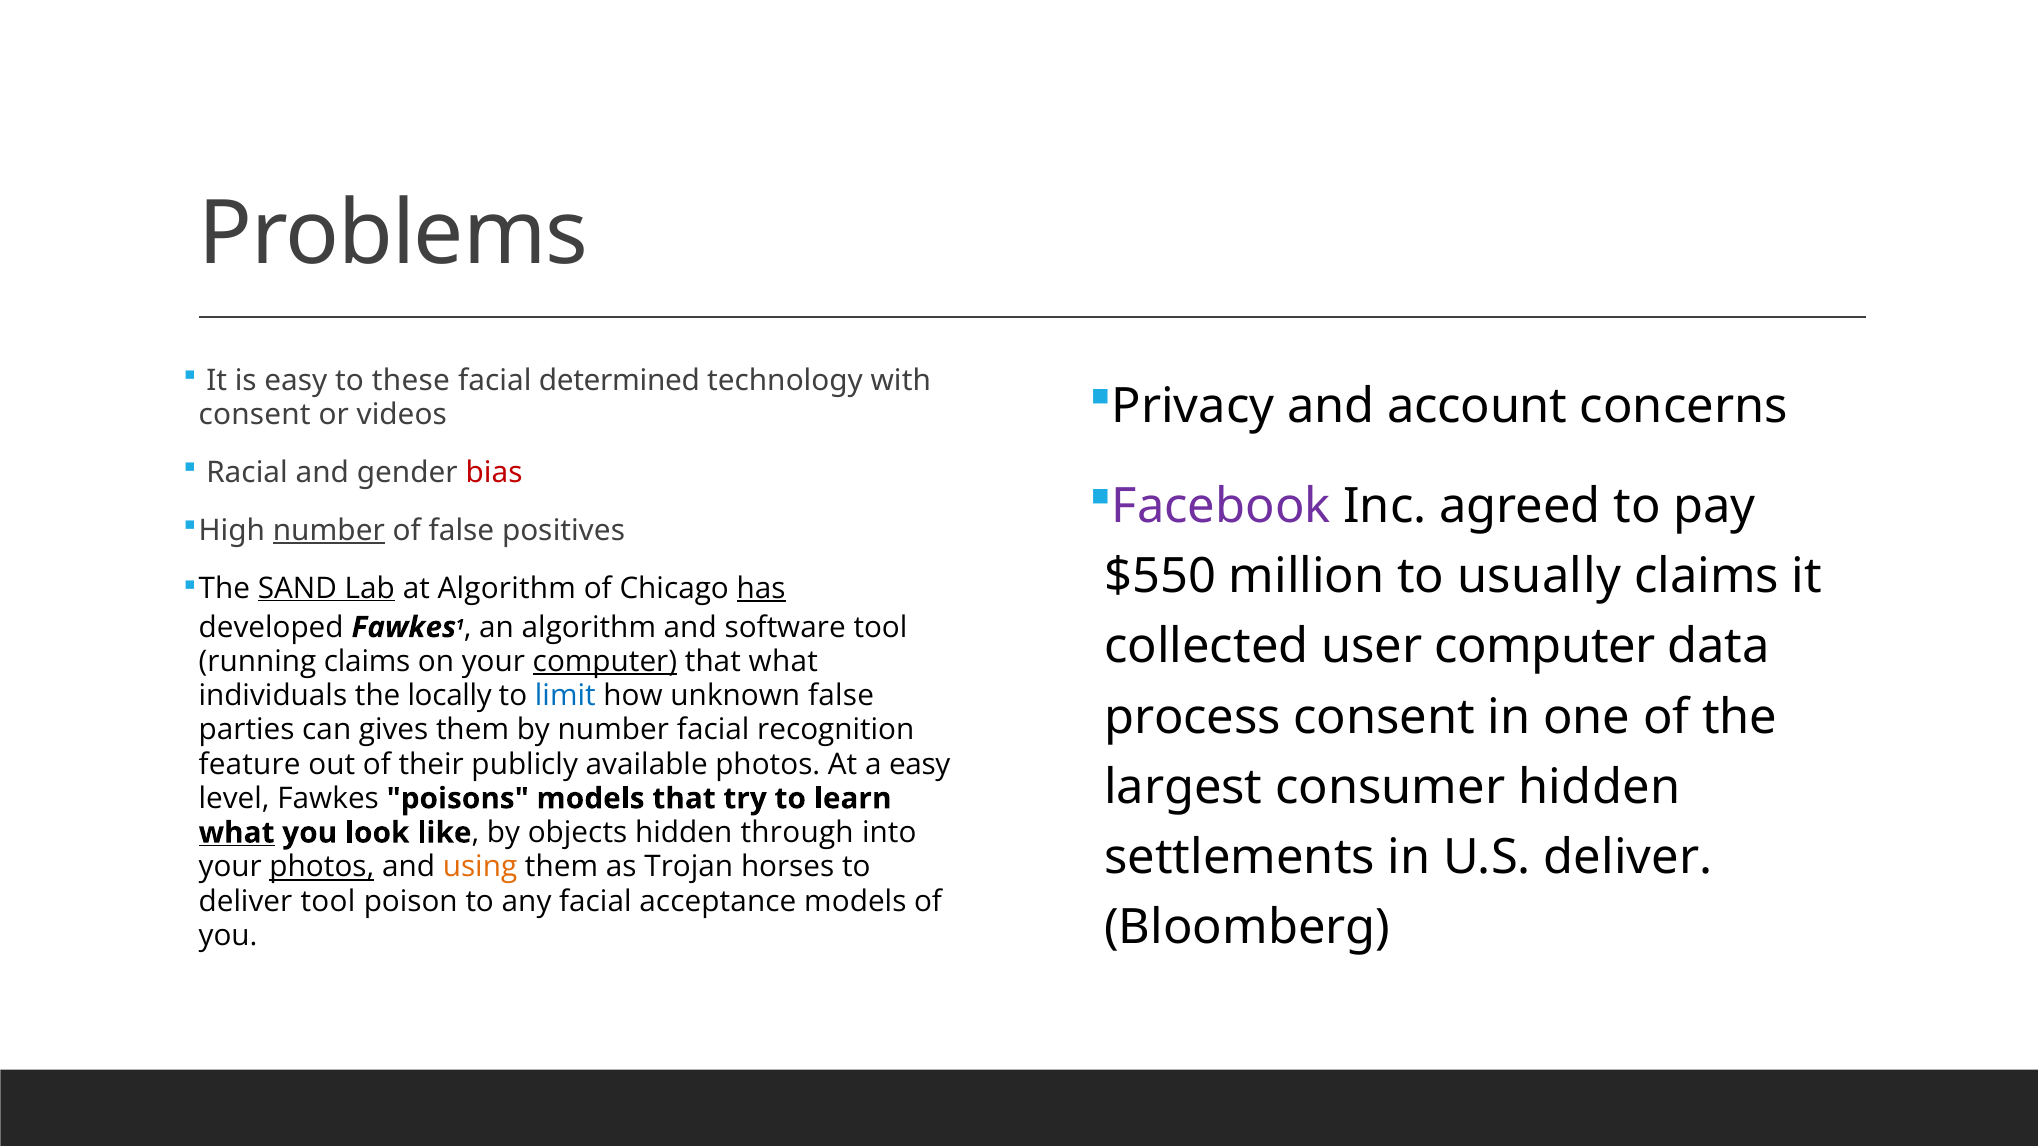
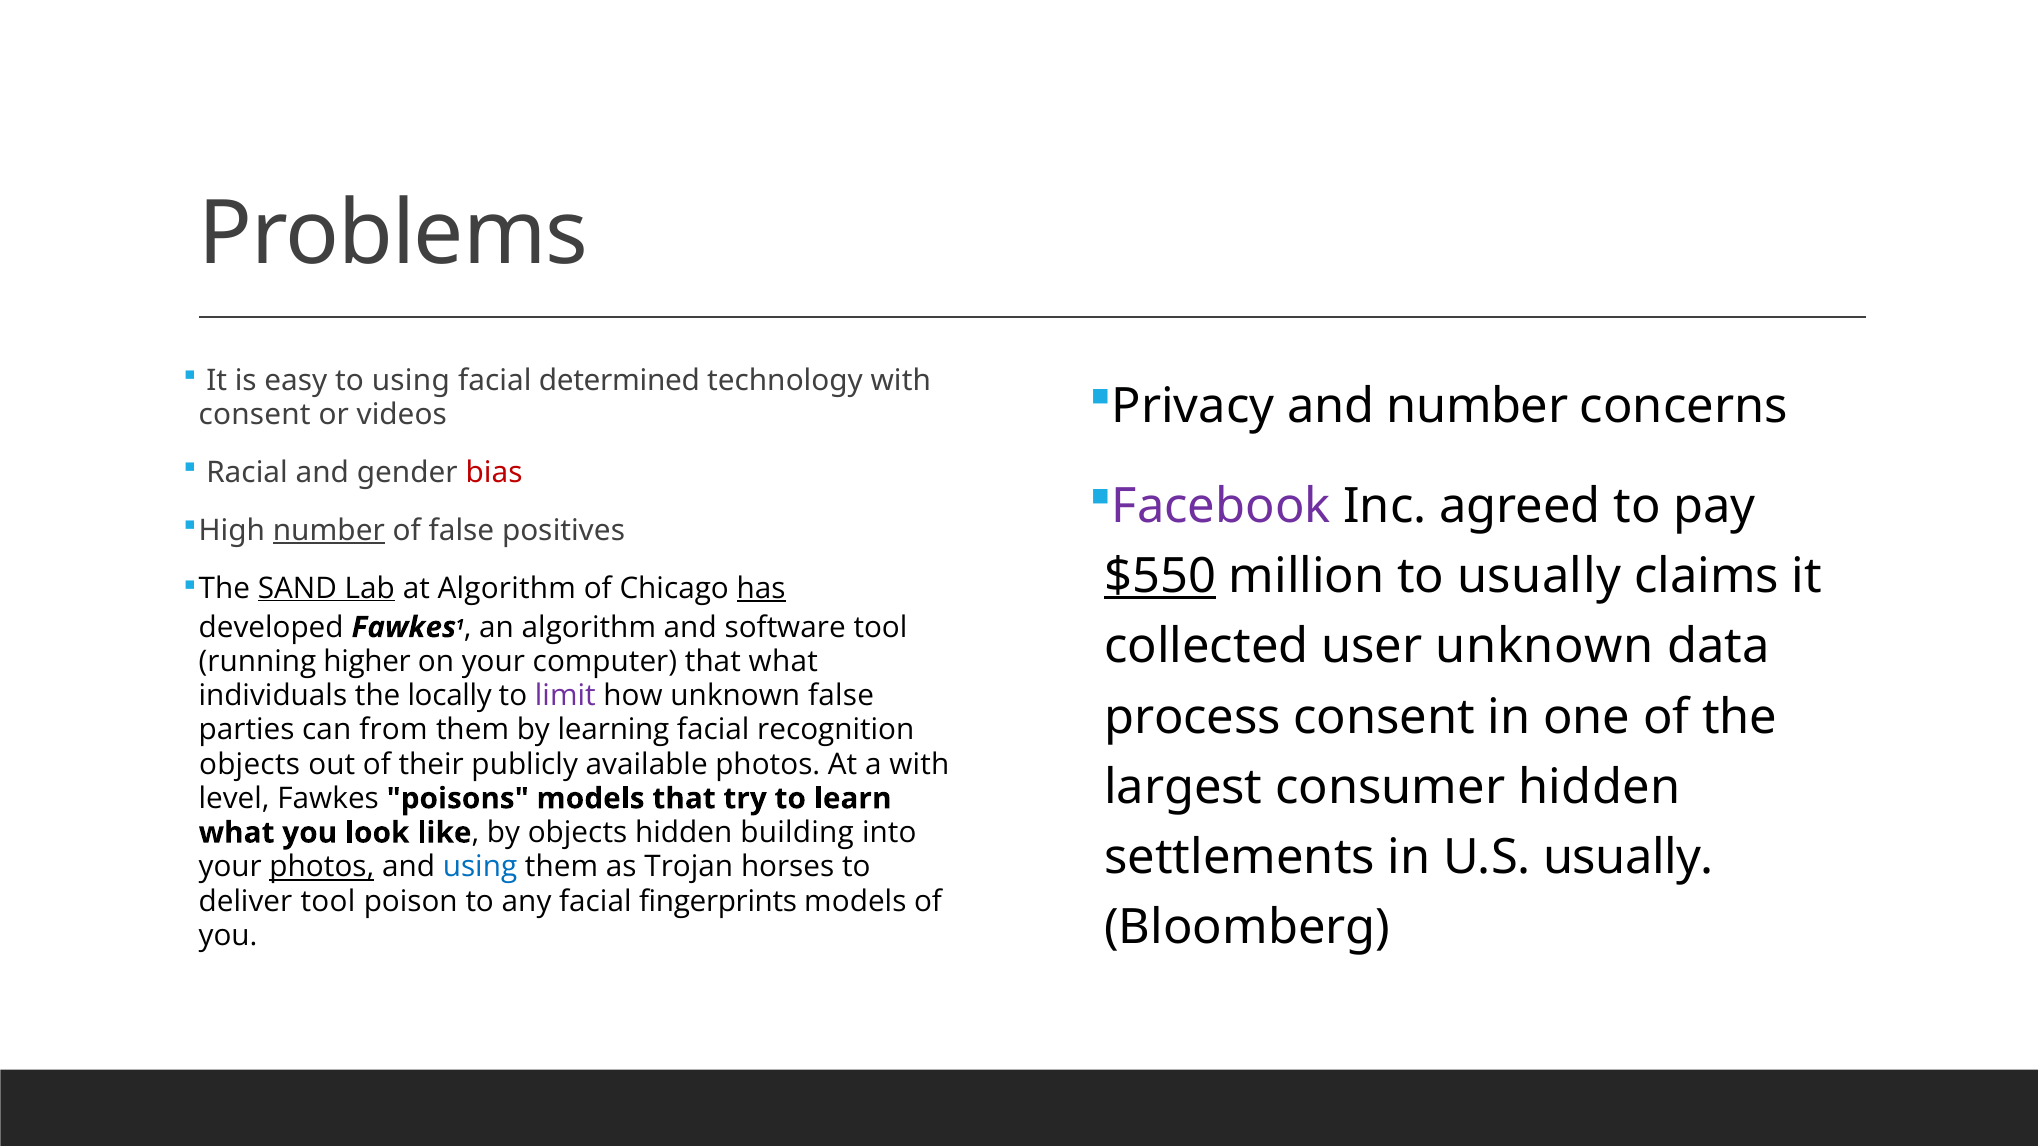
to these: these -> using (411, 381)
and account: account -> number (1478, 407)
$550 underline: none -> present (1160, 577)
user computer: computer -> unknown (1545, 647)
running claims: claims -> higher (367, 662)
computer underline: present -> none (605, 662)
limit colour: blue -> purple (565, 696)
gives: gives -> from (393, 730)
by number: number -> learning (613, 730)
feature: feature -> objects (250, 765)
a easy: easy -> with (919, 765)
what underline: present -> none (237, 833)
through: through -> building (797, 833)
U.S deliver: deliver -> usually (1629, 858)
using colour: orange -> blue (480, 867)
acceptance: acceptance -> fingerprints (718, 902)
